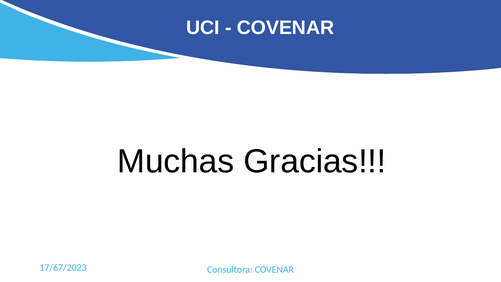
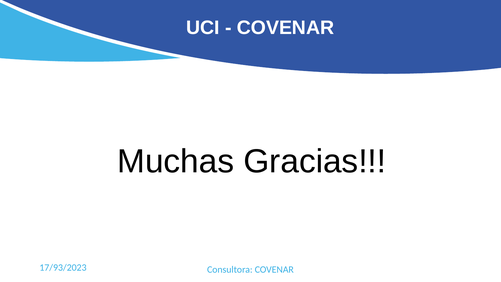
17/67/2023: 17/67/2023 -> 17/93/2023 (63, 267)
